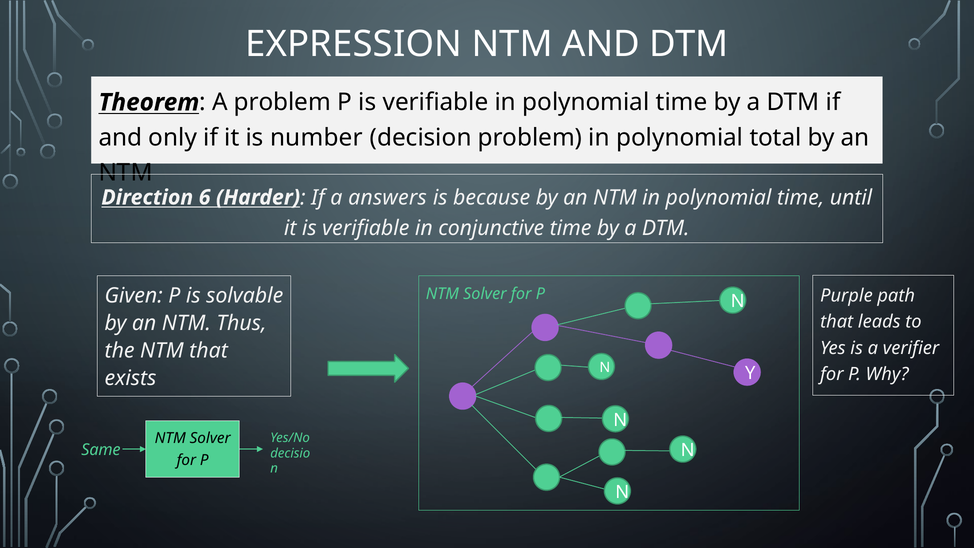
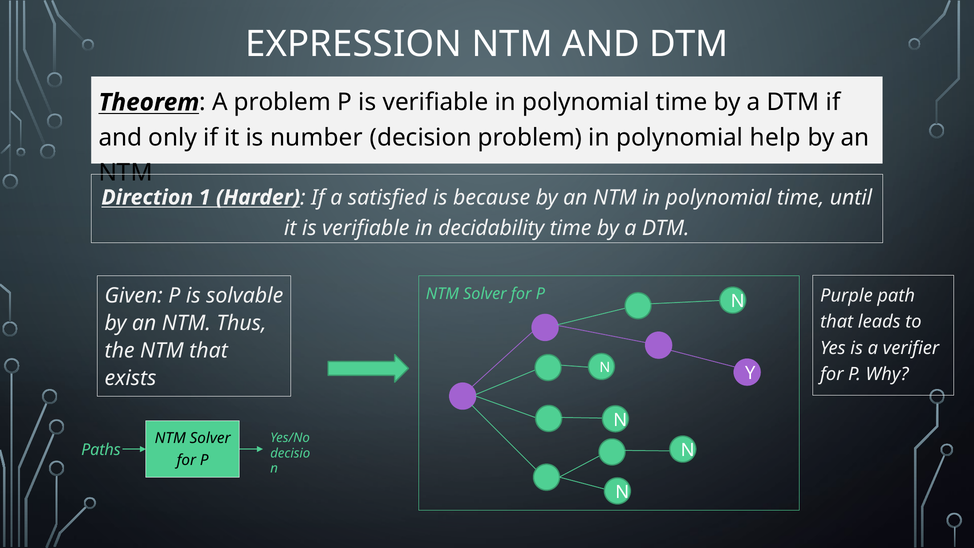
total: total -> help (775, 137)
6: 6 -> 1 (205, 197)
answers: answers -> satisfied (388, 197)
conjunctive: conjunctive -> decidability (491, 228)
Same: Same -> Paths (101, 450)
